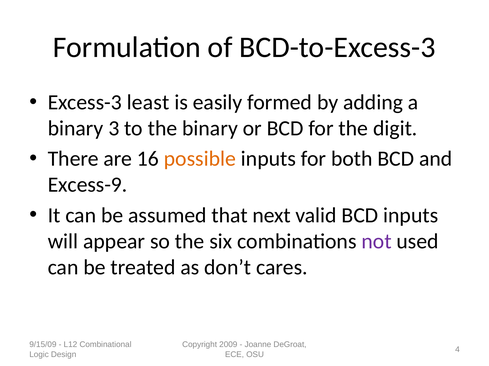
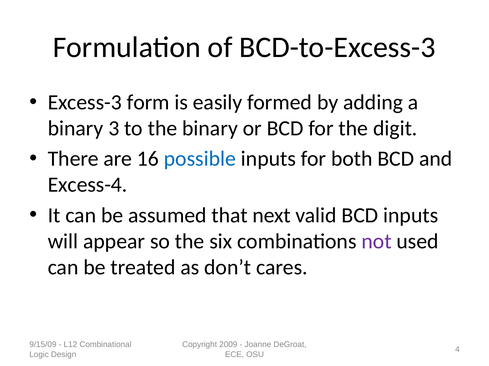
least: least -> form (148, 103)
possible colour: orange -> blue (200, 159)
Excess-9: Excess-9 -> Excess-4 (88, 185)
